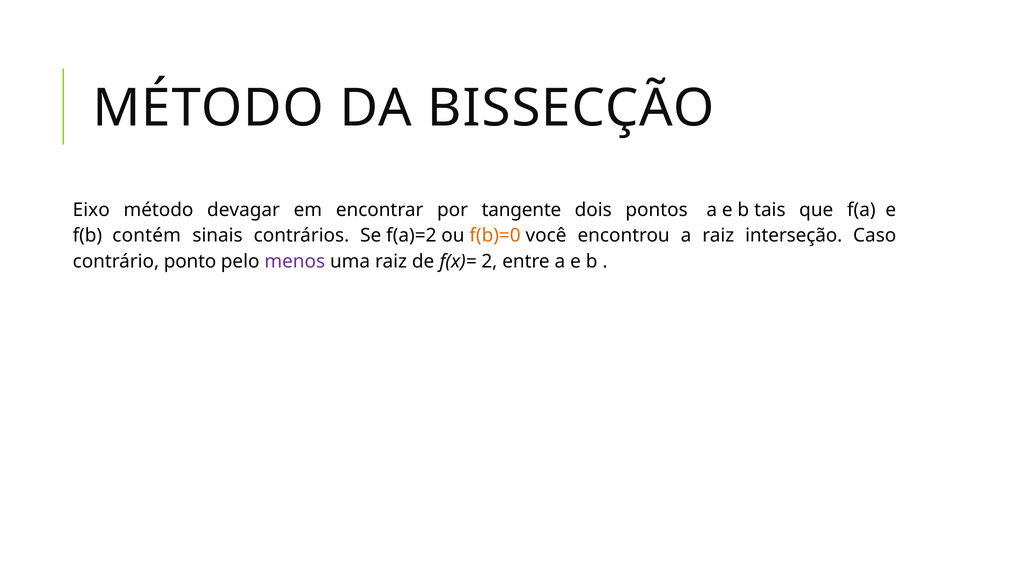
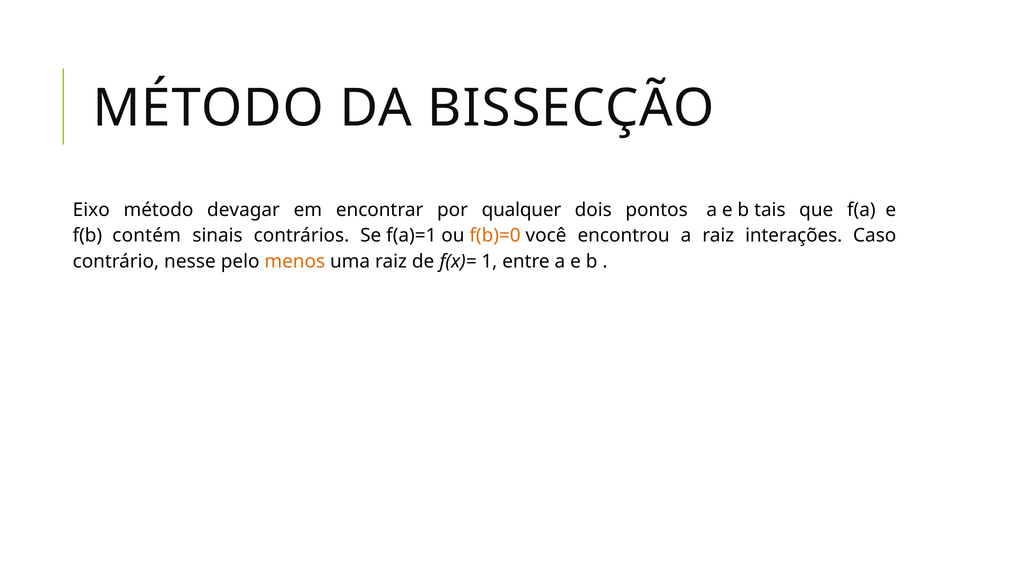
tangente: tangente -> qualquer (521, 210)
f(a)=2: f(a)=2 -> f(a)=1 (411, 236)
interseção: interseção -> interações (794, 236)
ponto: ponto -> nesse (190, 262)
menos colour: purple -> orange (295, 262)
2: 2 -> 1 (489, 262)
